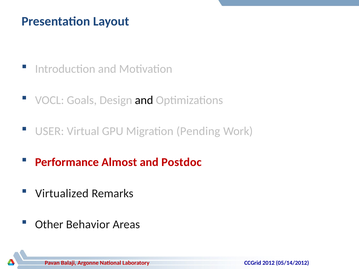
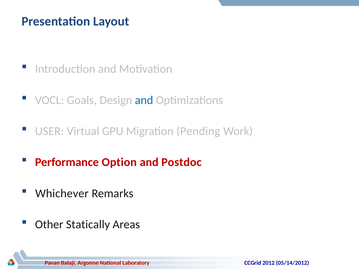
and colour: black -> blue (144, 100)
Almost: Almost -> Option (119, 162)
Virtualized: Virtualized -> Whichever (62, 193)
Behavior: Behavior -> Statically (88, 225)
